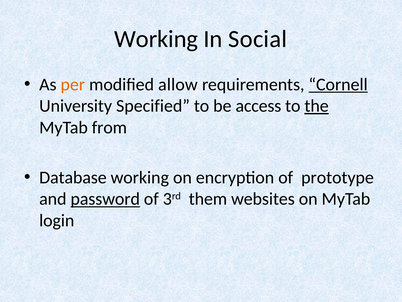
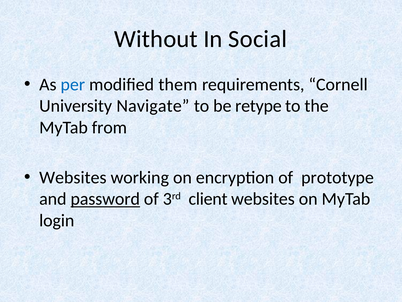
Working: Working -> Without (156, 39)
per colour: orange -> blue (73, 84)
allow: allow -> them (178, 84)
Cornell underline: present -> none (338, 84)
Specified: Specified -> Navigate (153, 106)
access: access -> retype (258, 106)
the underline: present -> none (317, 106)
Database: Database -> Websites (73, 177)
them: them -> client (208, 199)
